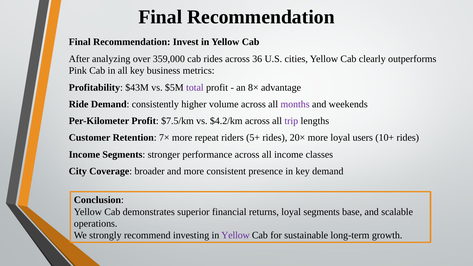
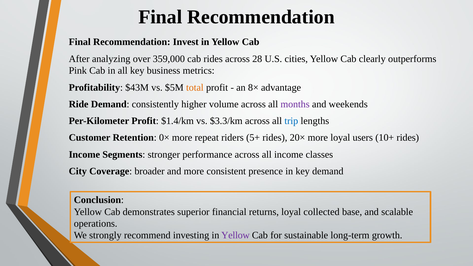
36: 36 -> 28 (257, 59)
total colour: purple -> orange (195, 87)
$7.5/km: $7.5/km -> $1.4/km (177, 121)
$4.2/km: $4.2/km -> $3.3/km (226, 121)
trip colour: purple -> blue (291, 121)
7×: 7× -> 0× (164, 138)
loyal segments: segments -> collected (322, 212)
